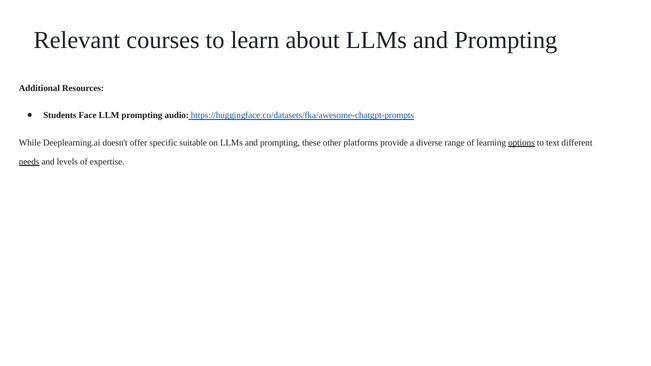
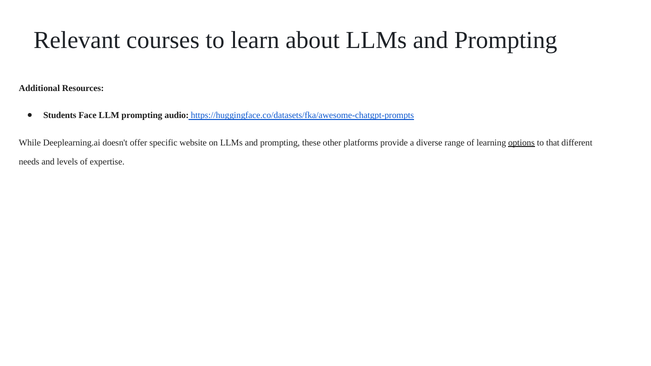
suitable: suitable -> website (193, 143)
text: text -> that (553, 143)
needs underline: present -> none (29, 162)
